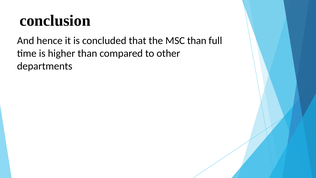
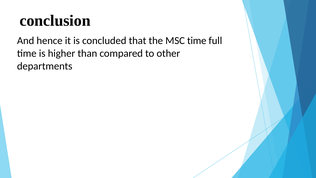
MSC than: than -> time (197, 41)
